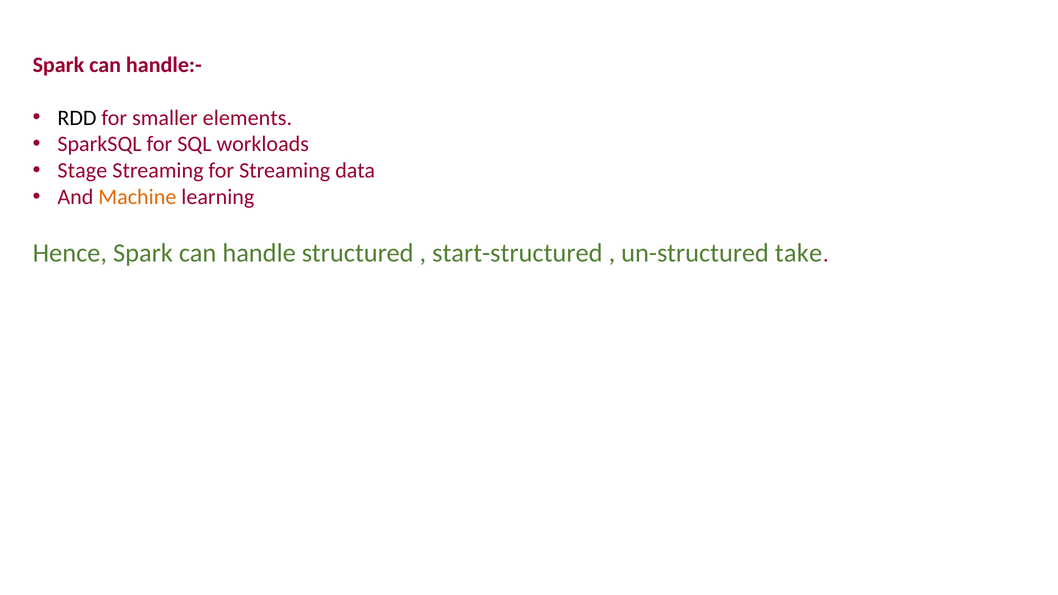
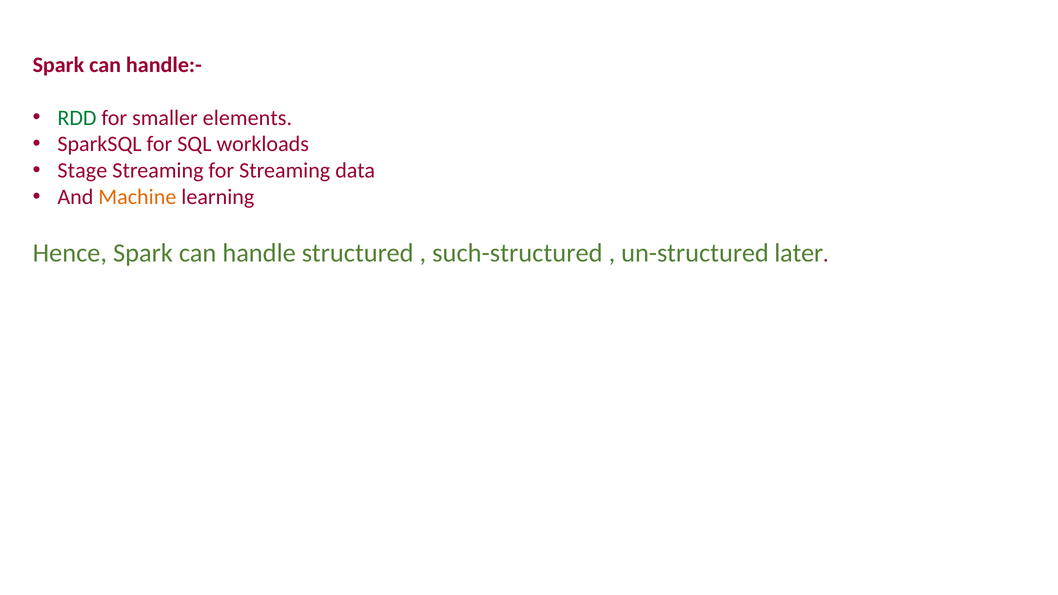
RDD colour: black -> green (77, 118)
start-structured: start-structured -> such-structured (517, 253)
take: take -> later (799, 253)
